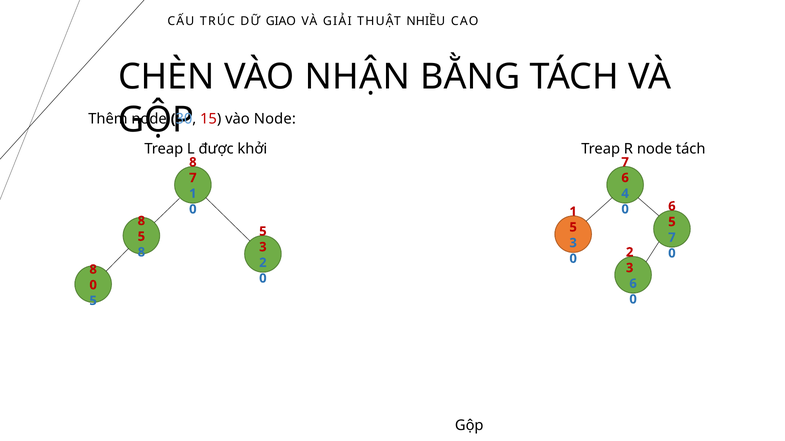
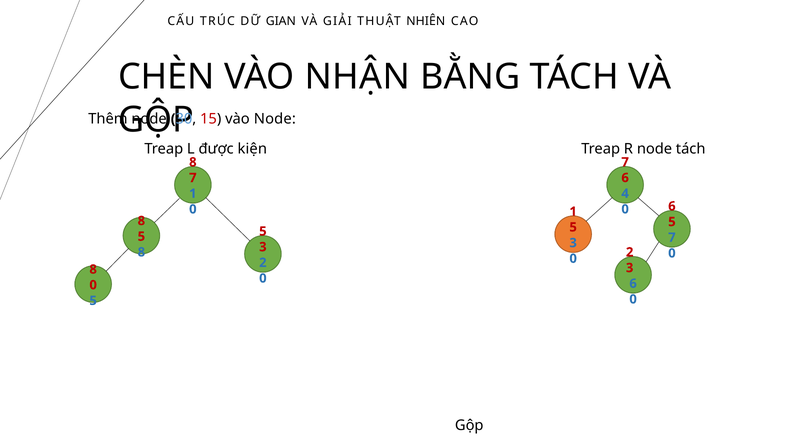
GIAO: GIAO -> GIAN (281, 21)
NHIỀU: NHIỀU -> NHIÊN (426, 21)
khởi: khởi -> kiện (252, 149)
